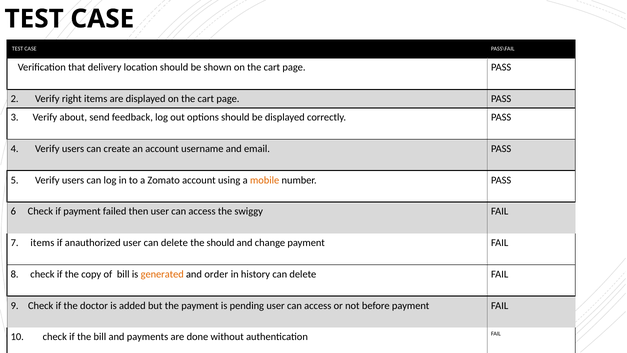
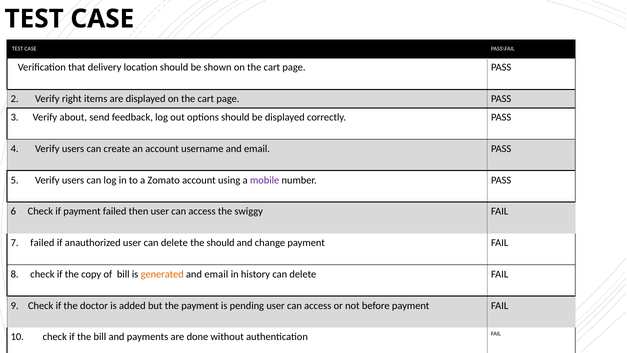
mobile colour: orange -> purple (265, 180)
7 items: items -> failed (42, 243)
order: order -> email (216, 274)
